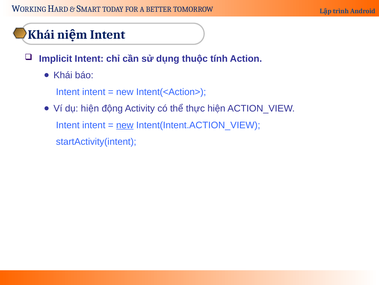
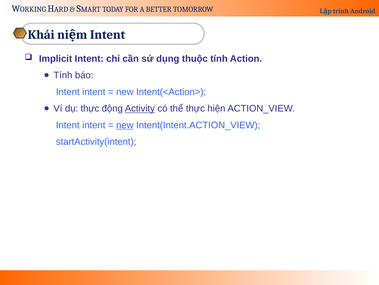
Khái: Khái -> Tính (63, 75)
dụ hiện: hiện -> thực (90, 108)
Activity underline: none -> present (140, 108)
